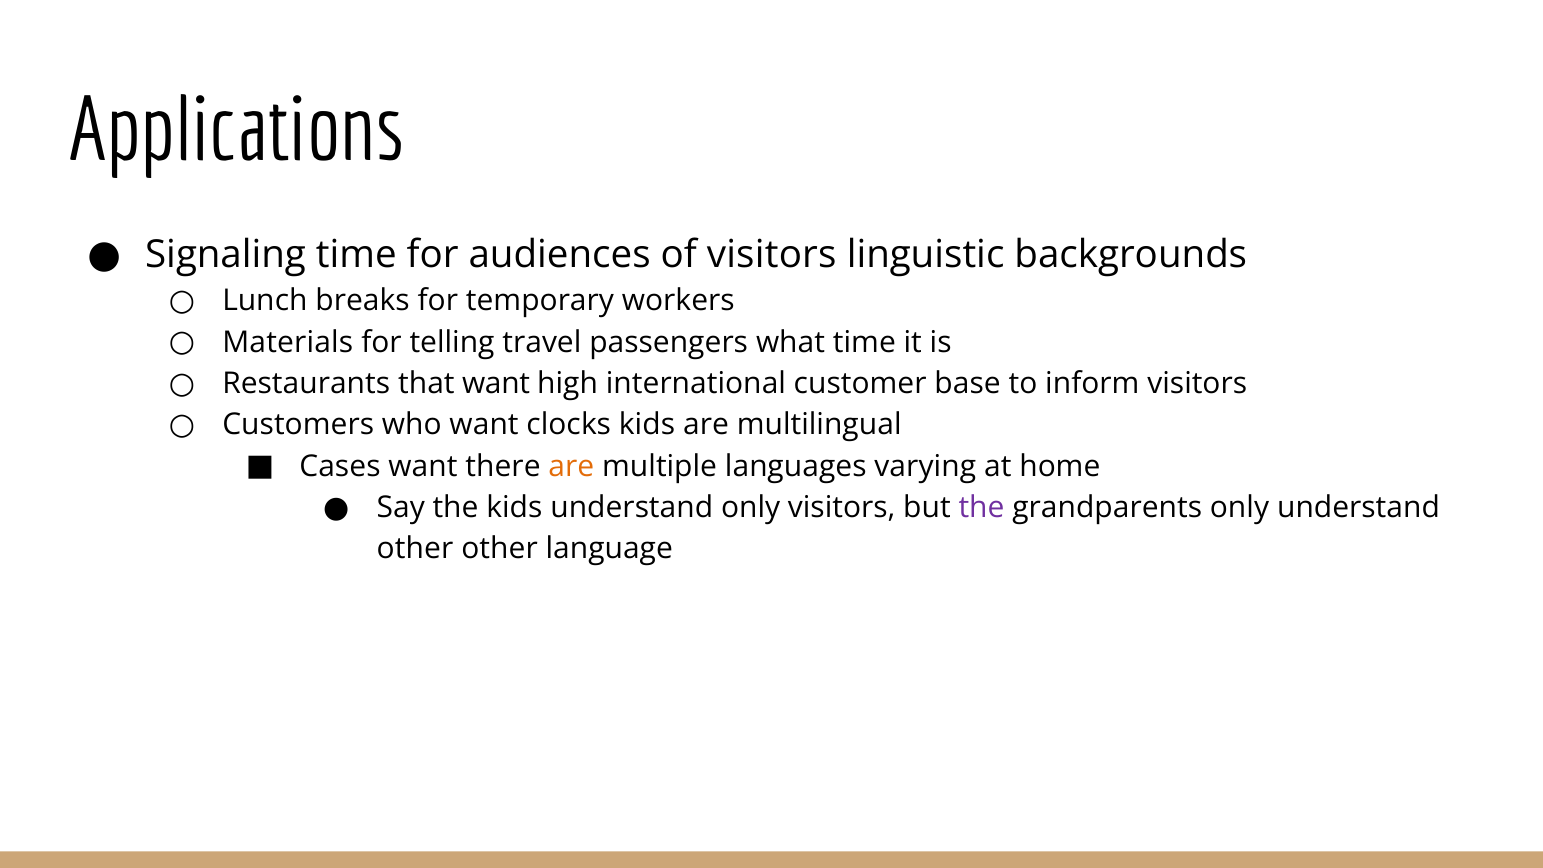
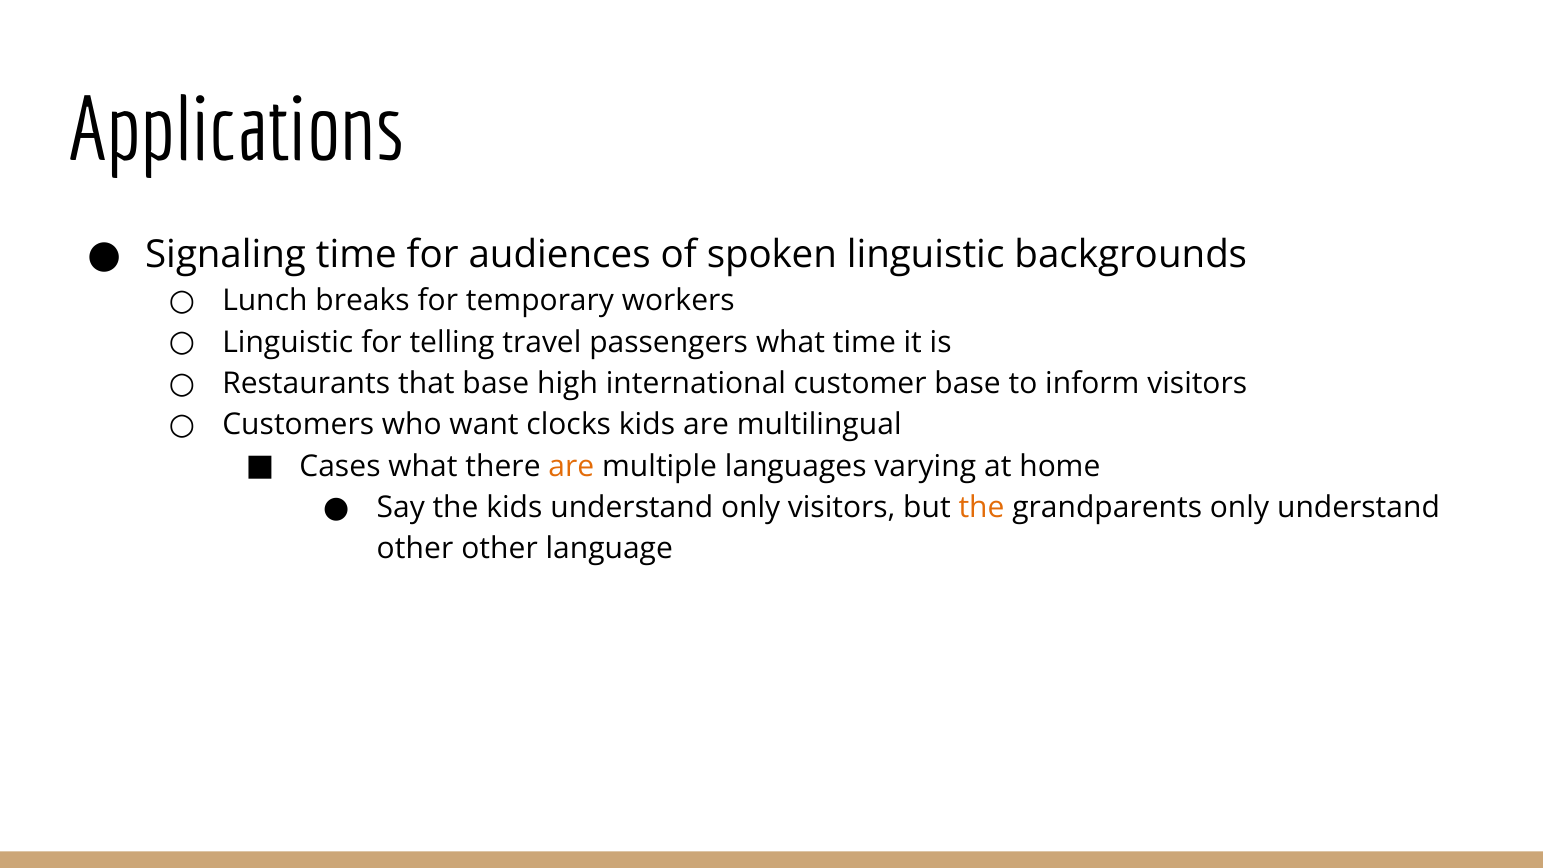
of visitors: visitors -> spoken (772, 255)
Materials: Materials -> Linguistic (288, 342)
that want: want -> base (496, 384)
Cases want: want -> what (423, 466)
the colour: purple -> orange (982, 508)
